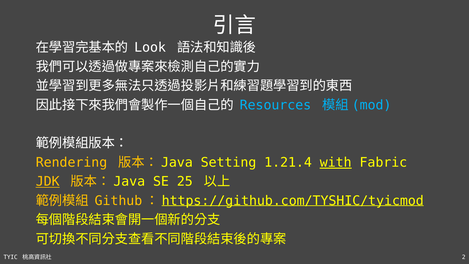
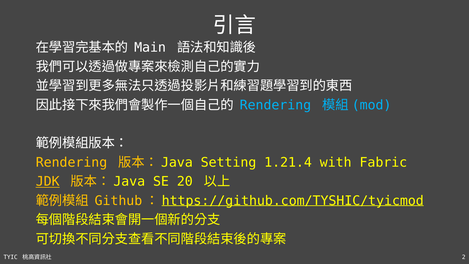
Look: Look -> Main (150, 47)
Resources: Resources -> Rendering (275, 105)
with underline: present -> none (336, 162)
25: 25 -> 20 (185, 182)
